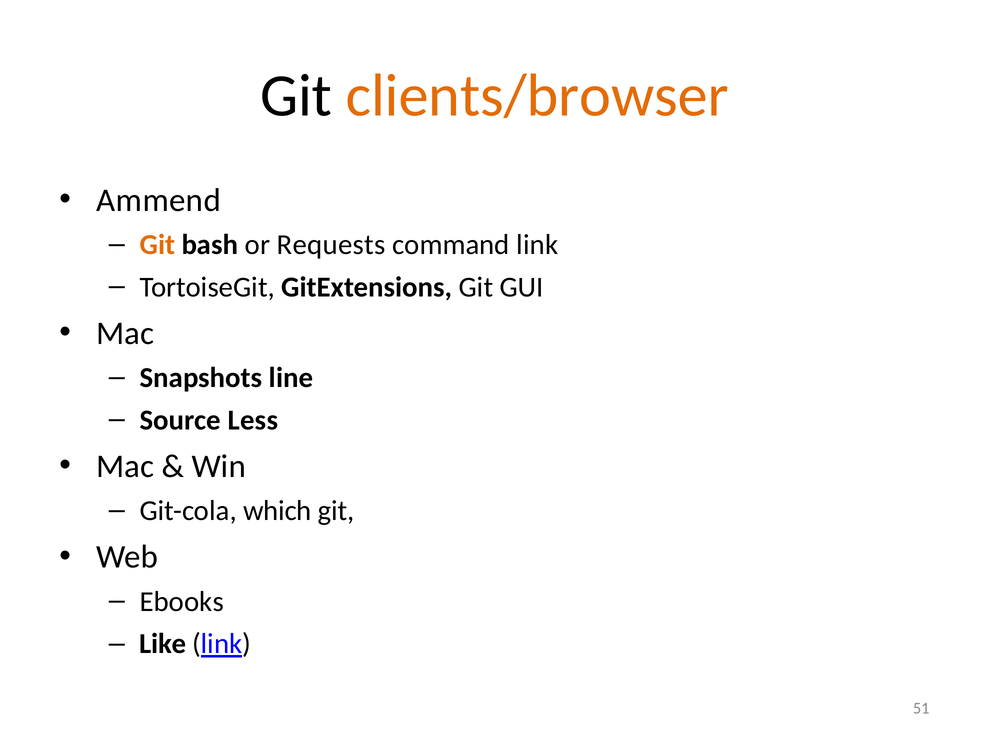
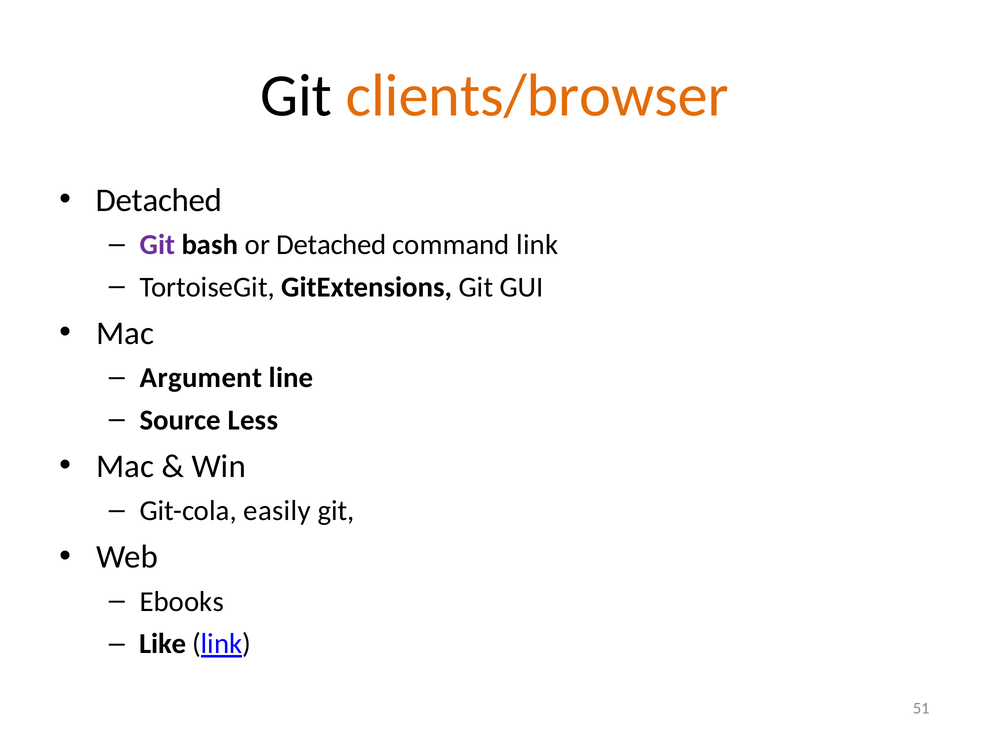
Ammend: Ammend -> Detached (159, 200)
Git colour: orange -> purple (157, 245)
or Requests: Requests -> Detached (331, 245)
Snapshots: Snapshots -> Argument (201, 378)
which: which -> easily (277, 511)
